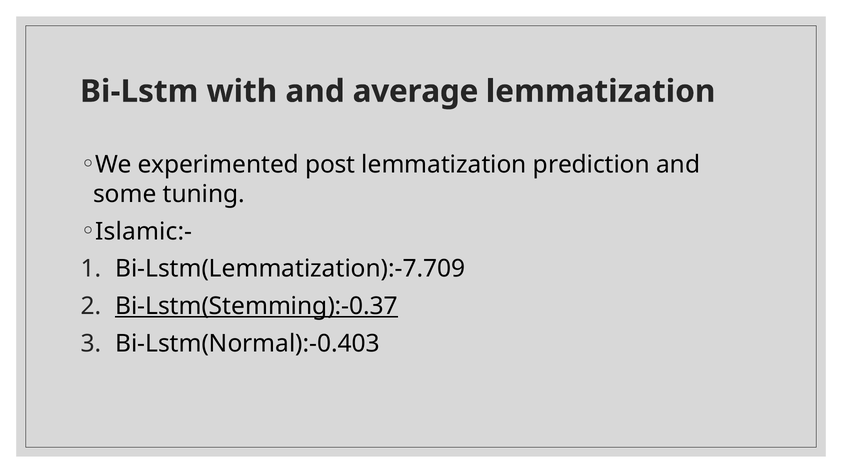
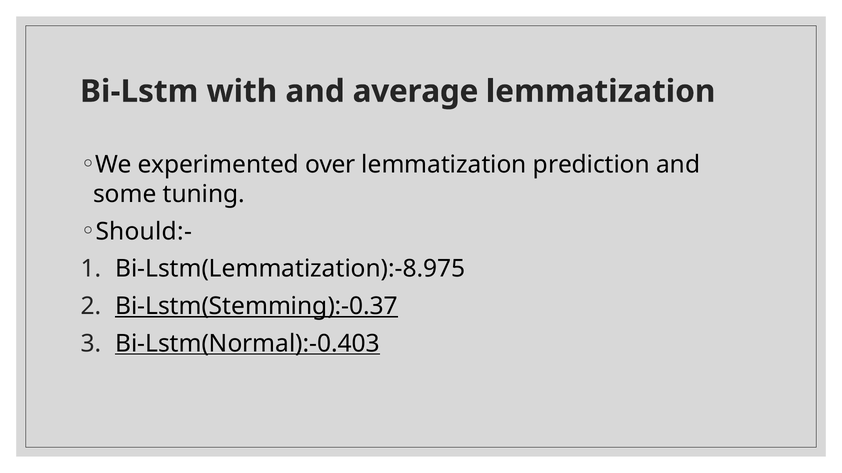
post: post -> over (330, 165)
Islamic:-: Islamic:- -> Should:- (144, 232)
Bi-Lstm(Lemmatization):-7.709: Bi-Lstm(Lemmatization):-7.709 -> Bi-Lstm(Lemmatization):-8.975 (290, 269)
Bi-Lstm(Normal):-0.403 underline: none -> present (248, 344)
